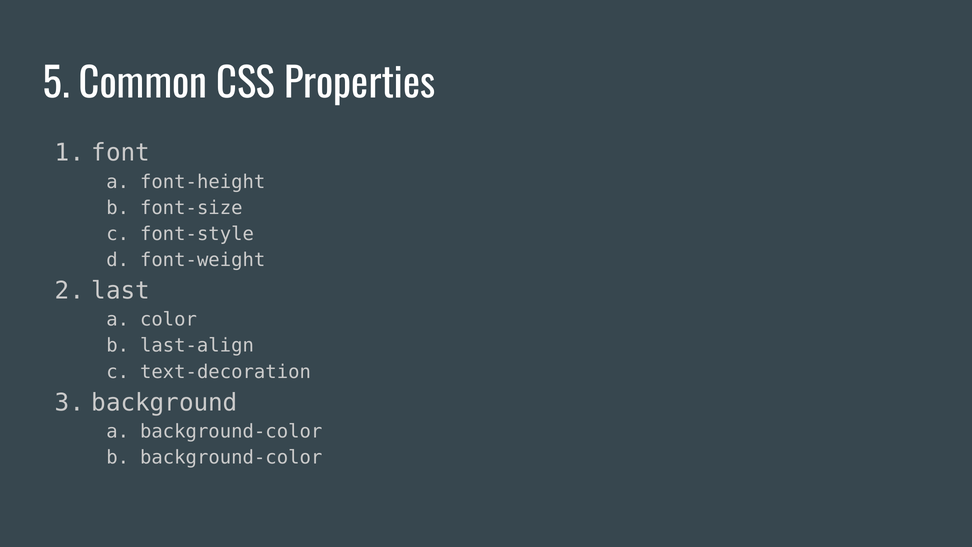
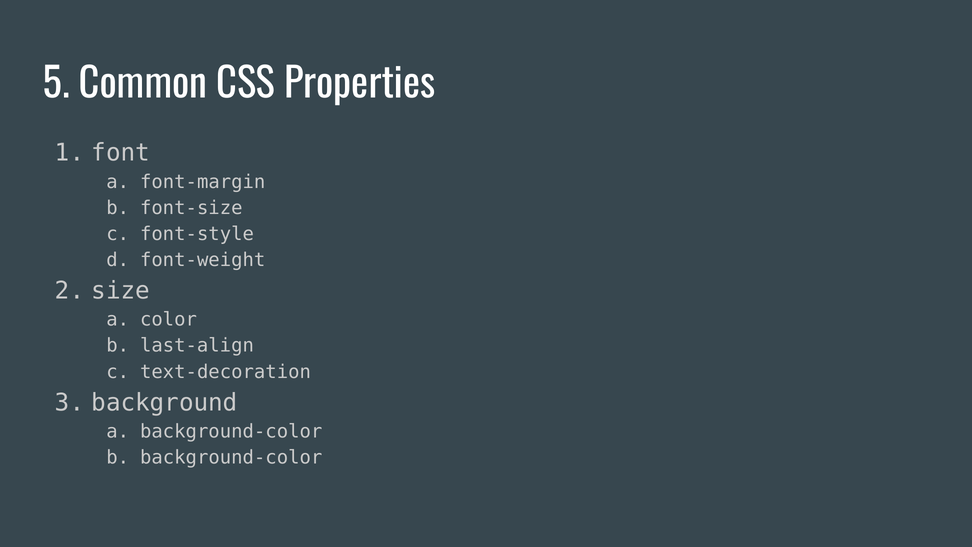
font-height: font-height -> font-margin (203, 182)
last: last -> size (121, 291)
